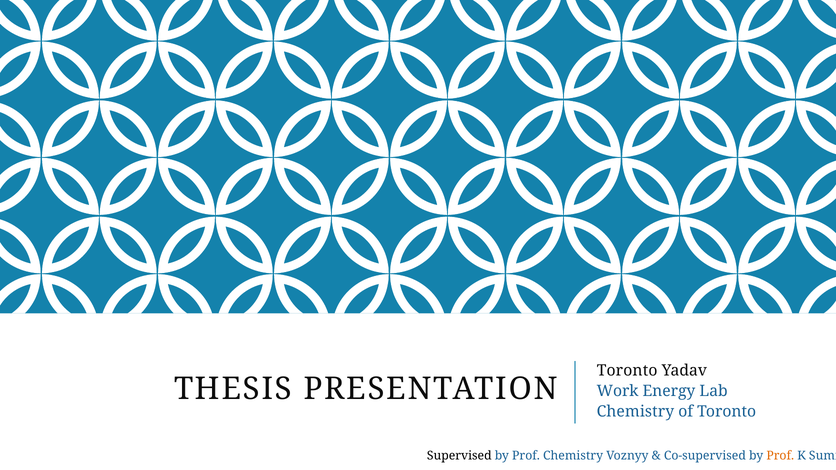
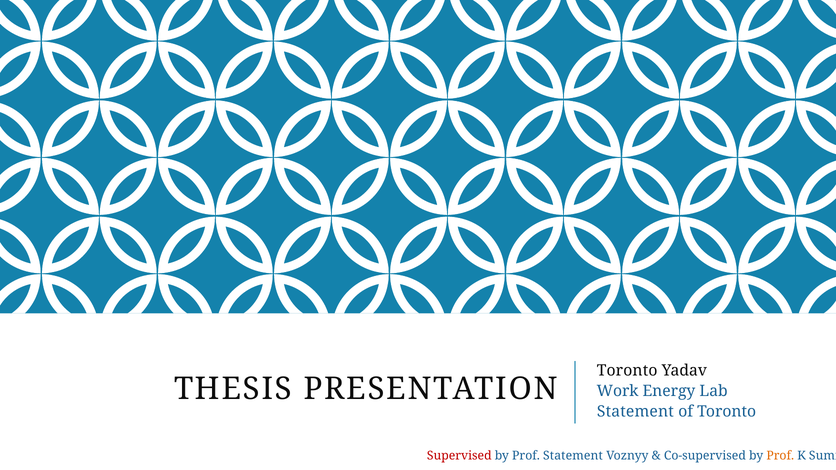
Chemistry: Chemistry -> Statement (635, 412)
Supervised colour: black -> red (459, 456)
Prof Chemistry: Chemistry -> Statement (573, 456)
